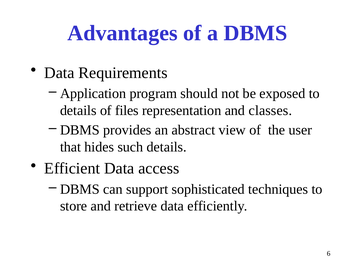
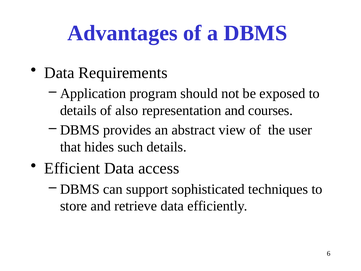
files: files -> also (127, 110)
classes: classes -> courses (271, 110)
